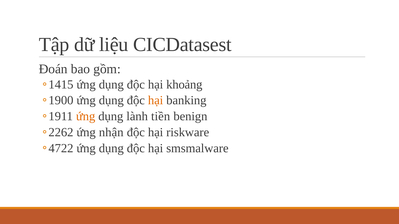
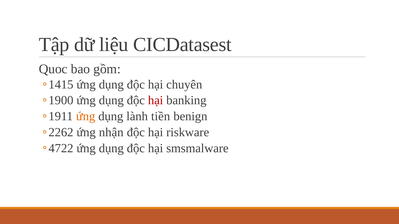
Đoán: Đoán -> Quoc (53, 69)
khoảng: khoảng -> chuyên (184, 85)
hại colour: orange -> red (156, 101)
